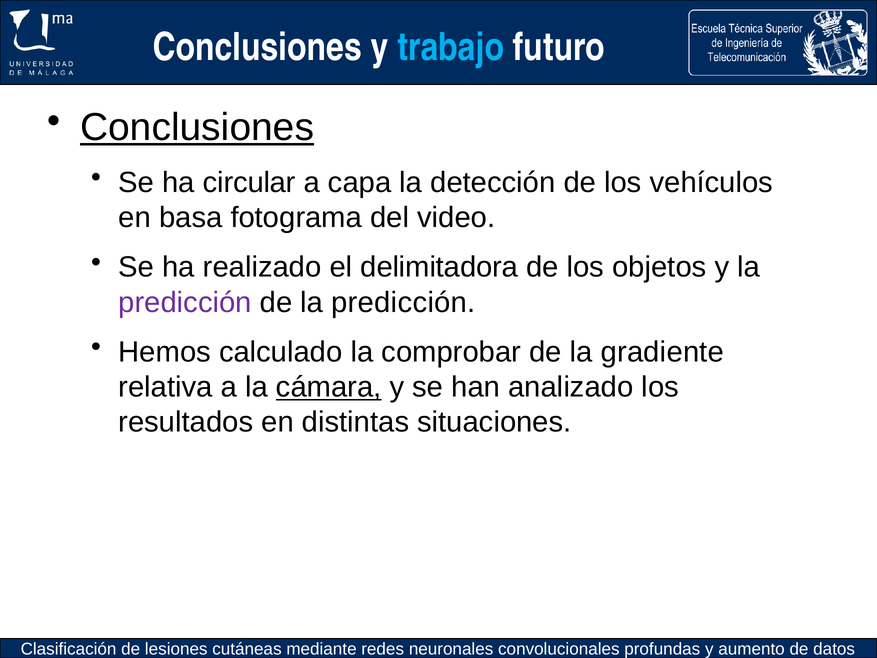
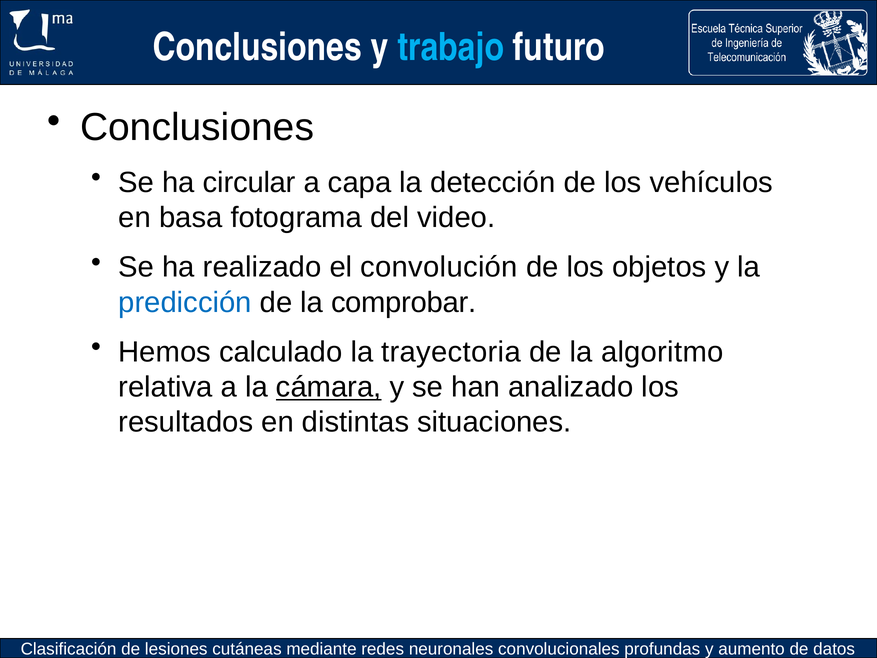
Conclusiones underline: present -> none (197, 128)
delimitadora: delimitadora -> convolución (439, 267)
predicción colour: purple -> blue (185, 302)
de la predicción: predicción -> comprobar (404, 302)
comprobar: comprobar -> trayectoria (451, 352)
gradiente: gradiente -> algoritmo (662, 352)
